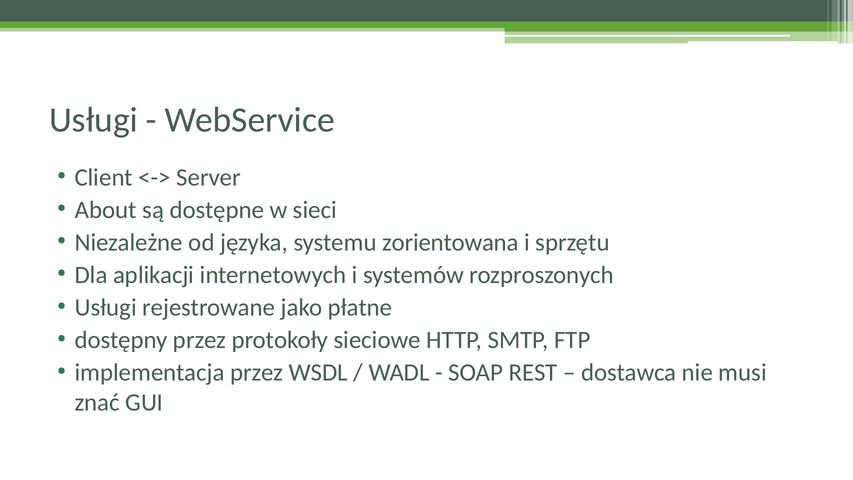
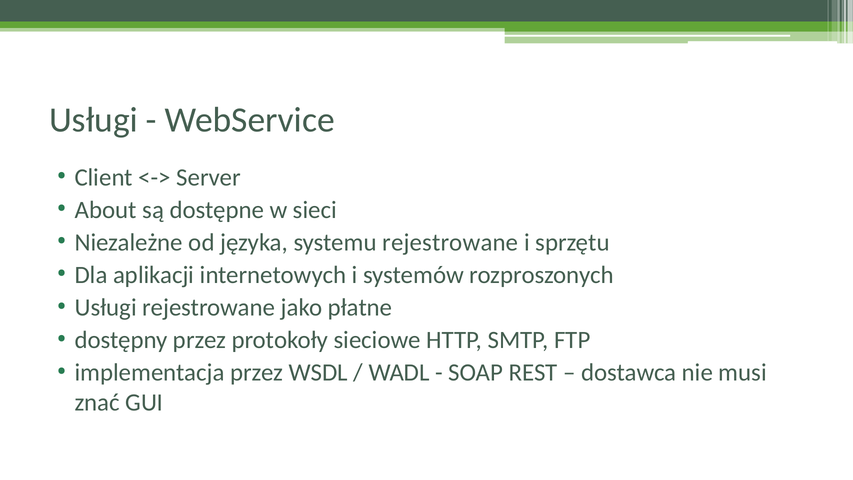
systemu zorientowana: zorientowana -> rejestrowane (450, 242)
